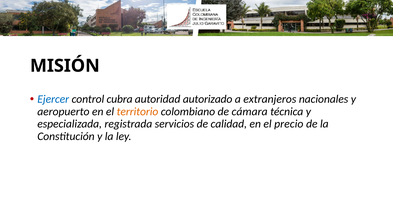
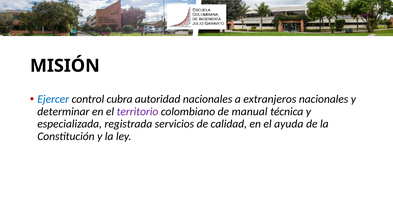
autoridad autorizado: autorizado -> nacionales (208, 99)
aeropuerto: aeropuerto -> determinar (63, 112)
territorio colour: orange -> purple (137, 112)
cámara: cámara -> manual (250, 112)
precio: precio -> ayuda (289, 124)
